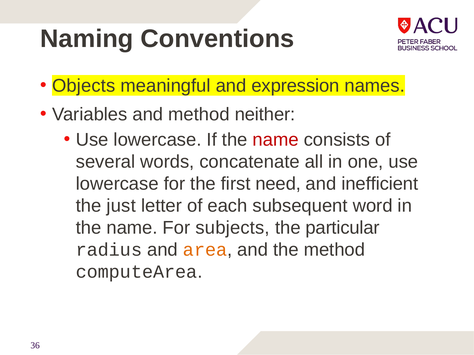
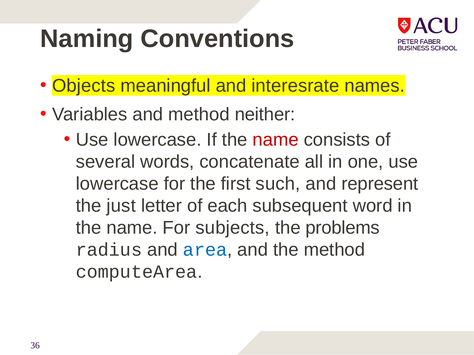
expression: expression -> interesrate (295, 86)
need: need -> such (278, 184)
inefficient: inefficient -> represent (380, 184)
particular: particular -> problems (343, 228)
area colour: orange -> blue (205, 250)
